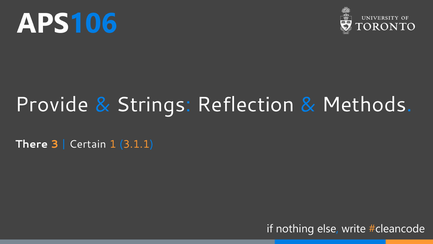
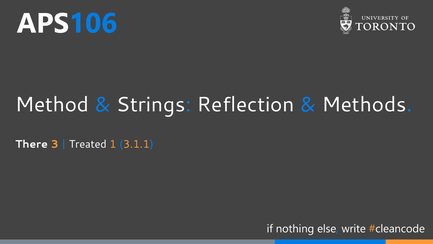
Provide: Provide -> Method (52, 104)
Certain: Certain -> Treated (88, 144)
